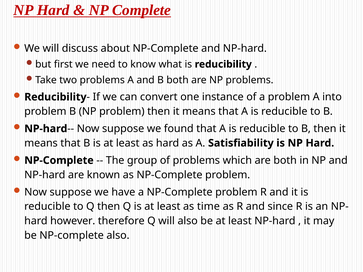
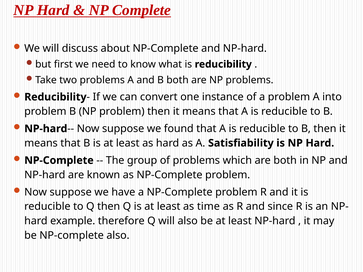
however: however -> example (73, 221)
